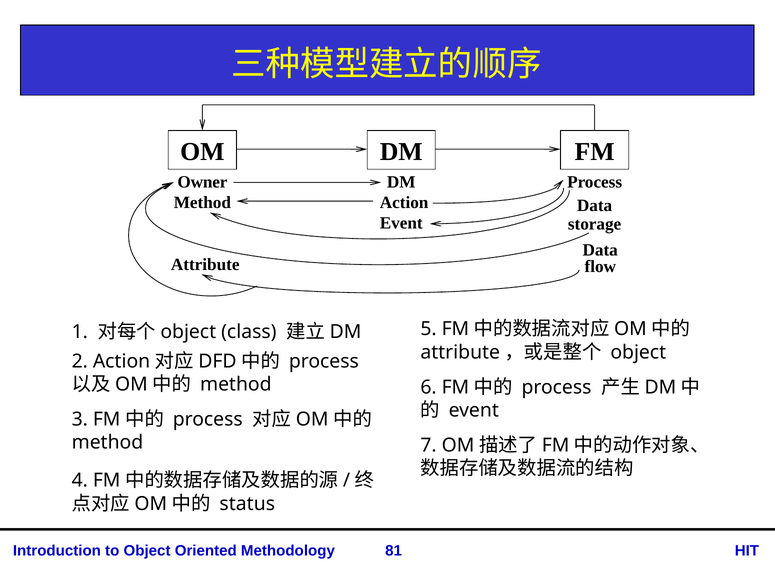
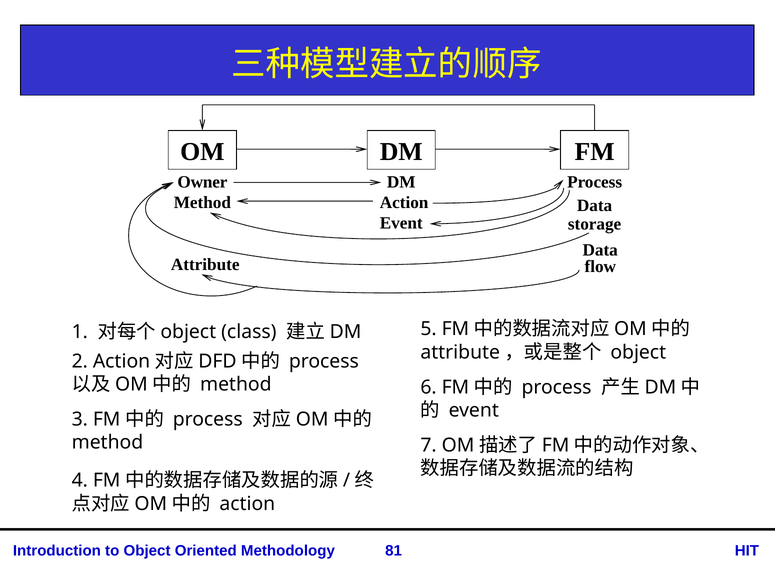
status: status -> action (247, 504)
